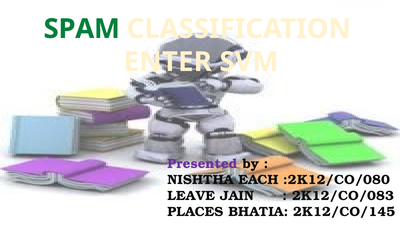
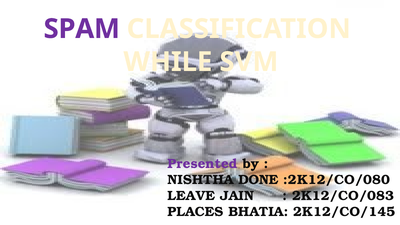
SPAM colour: green -> purple (82, 29)
ENTER: ENTER -> WHILE (168, 62)
EACH: EACH -> DONE (258, 180)
